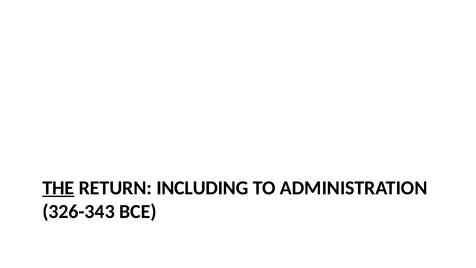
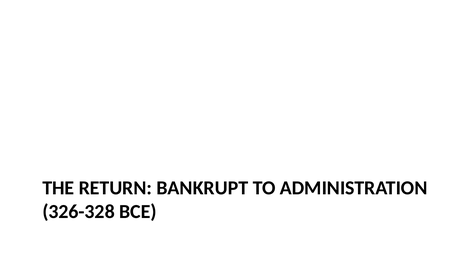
THE underline: present -> none (58, 188)
INCLUDING: INCLUDING -> BANKRUPT (202, 188)
326-343: 326-343 -> 326-328 (79, 212)
